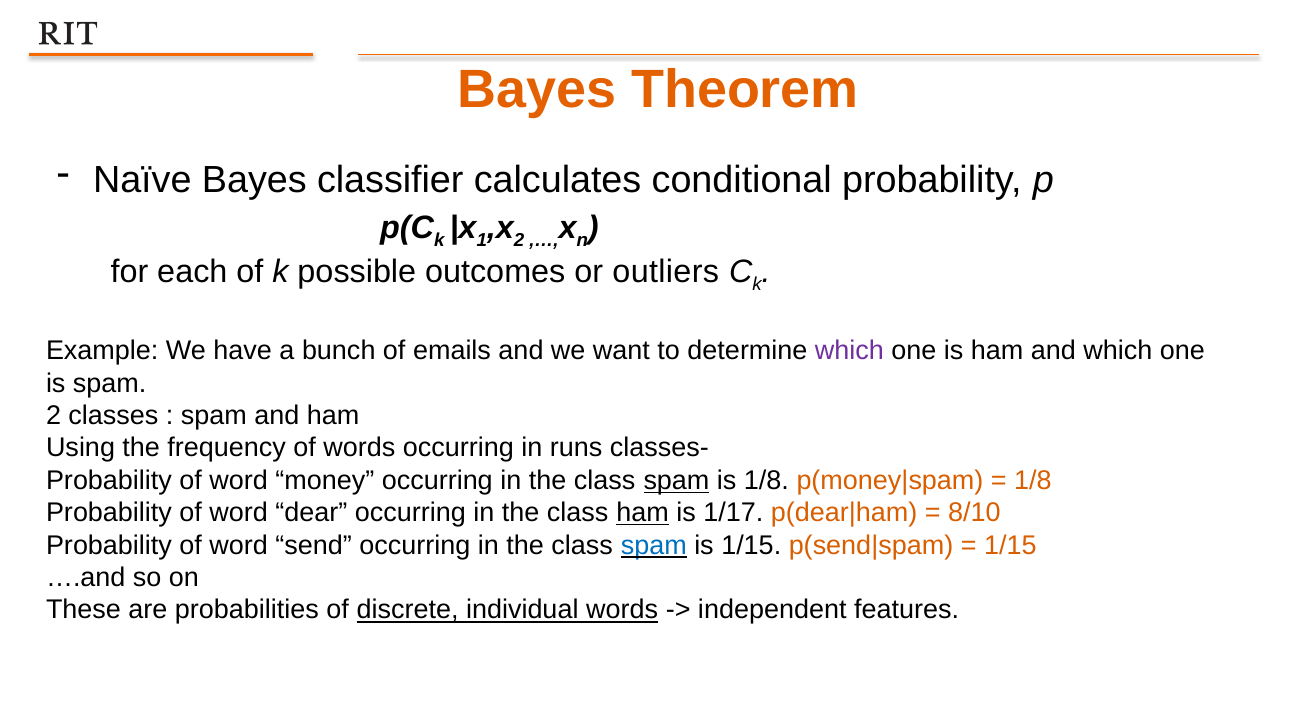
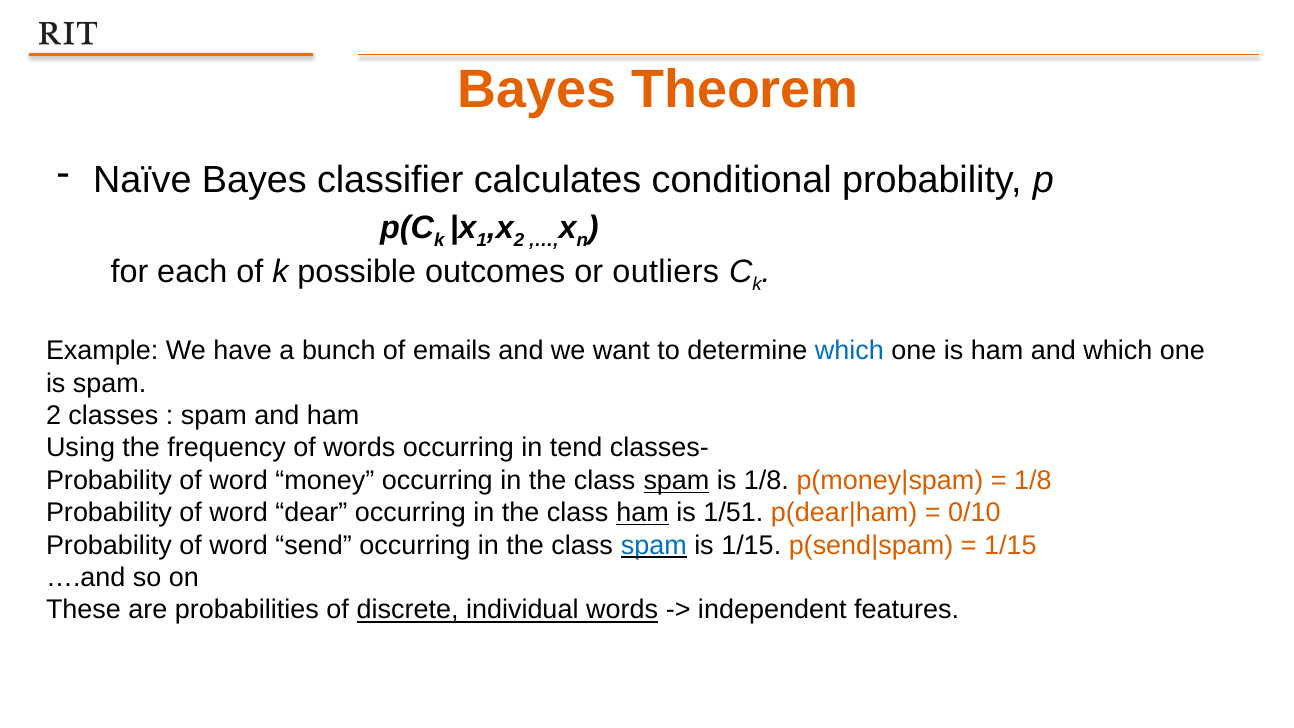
which colour: purple -> blue (849, 351)
runs: runs -> tend (576, 448)
1/17: 1/17 -> 1/51 (733, 513)
8/10: 8/10 -> 0/10 (974, 513)
